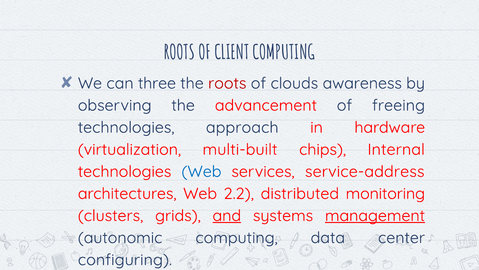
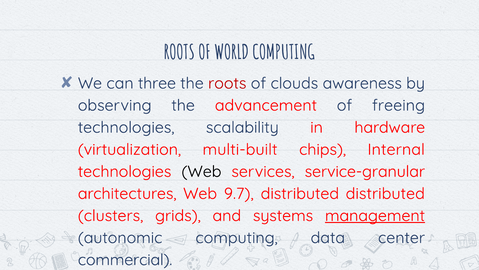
CLIENT: CLIENT -> WORLD (232, 53)
approach: approach -> scalability (242, 127)
Web colour: blue -> black (201, 171)
service-address: service-address -> service-granular (365, 171)
2.2: 2.2 -> 9.7 (239, 193)
distributed monitoring: monitoring -> distributed (385, 193)
and underline: present -> none (227, 215)
configuring: configuring -> commercial (125, 259)
